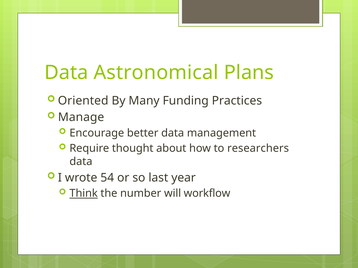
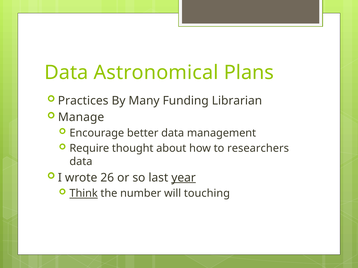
Oriented: Oriented -> Practices (83, 101)
Practices: Practices -> Librarian (237, 101)
54: 54 -> 26 (107, 178)
year underline: none -> present (184, 178)
workflow: workflow -> touching (207, 194)
